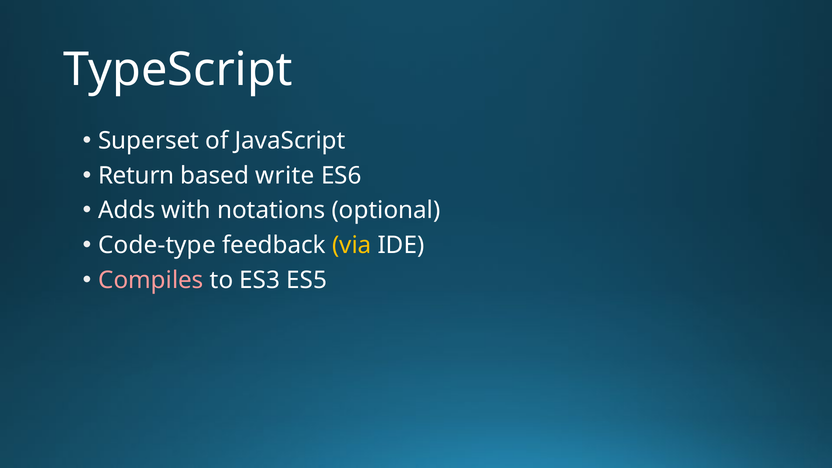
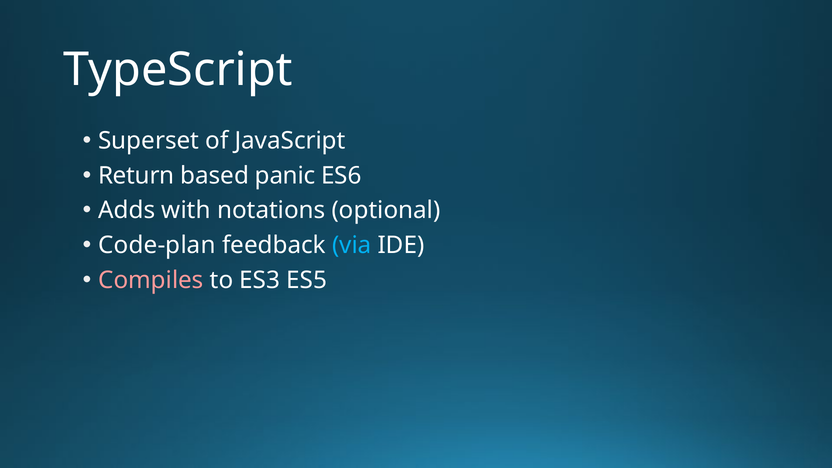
write: write -> panic (285, 176)
Code-type: Code-type -> Code-plan (157, 245)
via colour: yellow -> light blue (352, 245)
